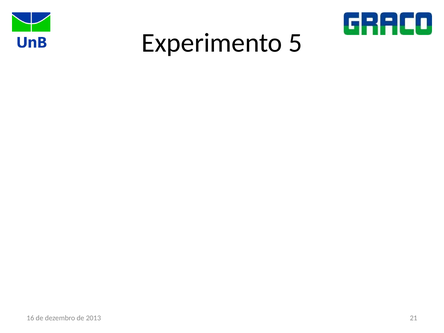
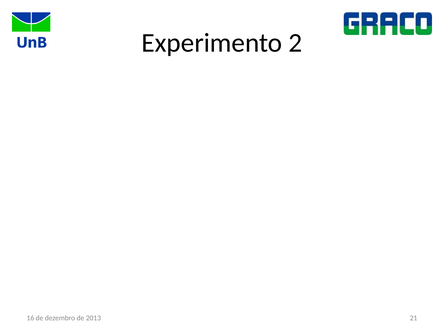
5: 5 -> 2 (295, 43)
